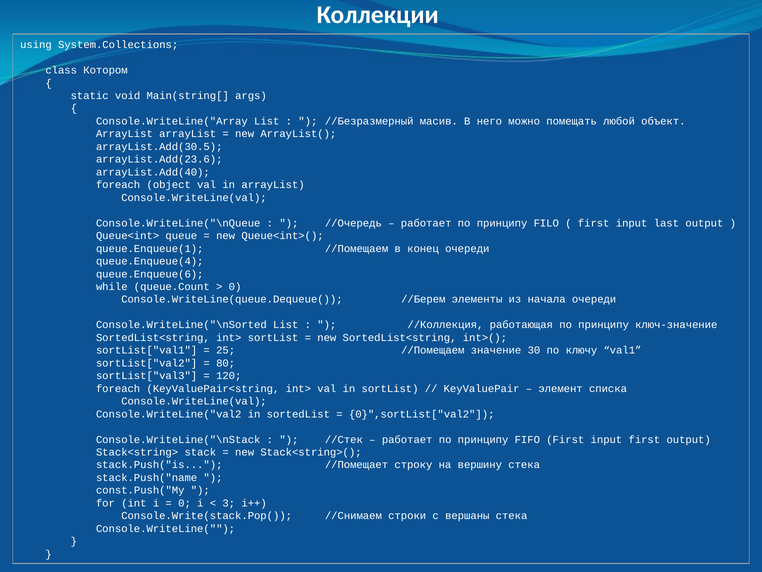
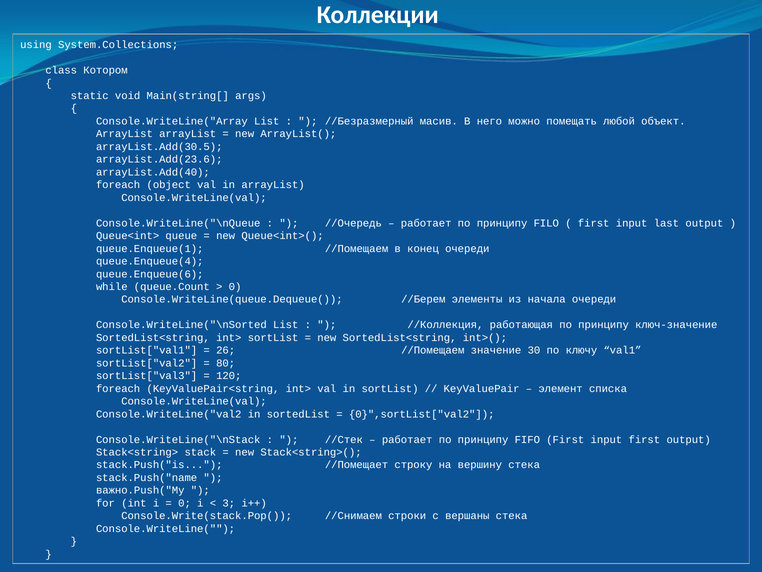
25: 25 -> 26 (226, 350)
const.Push("My: const.Push("My -> важно.Push("My (140, 490)
